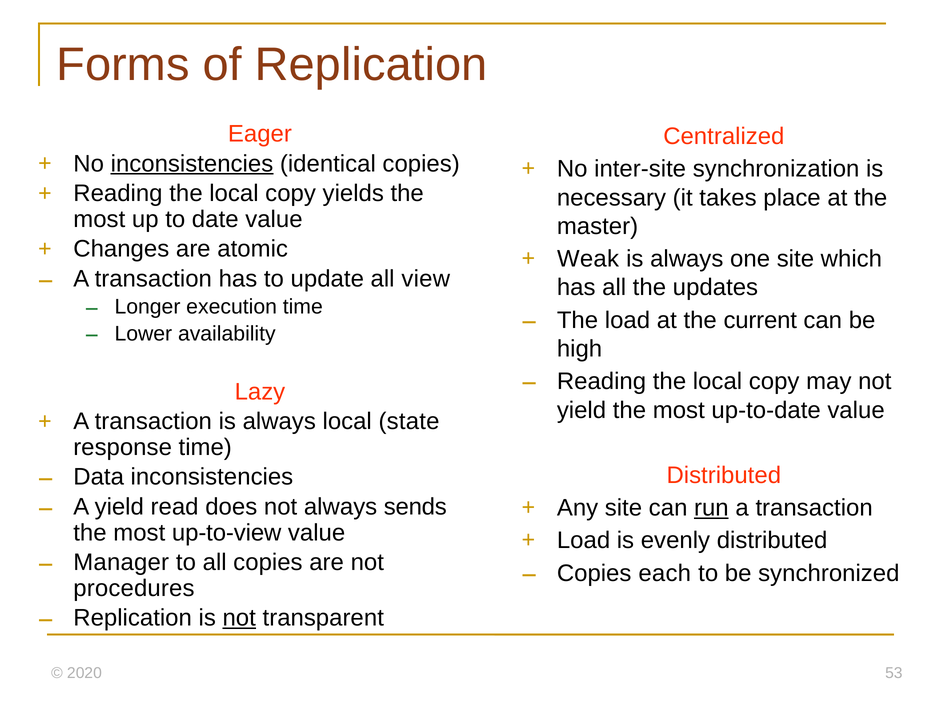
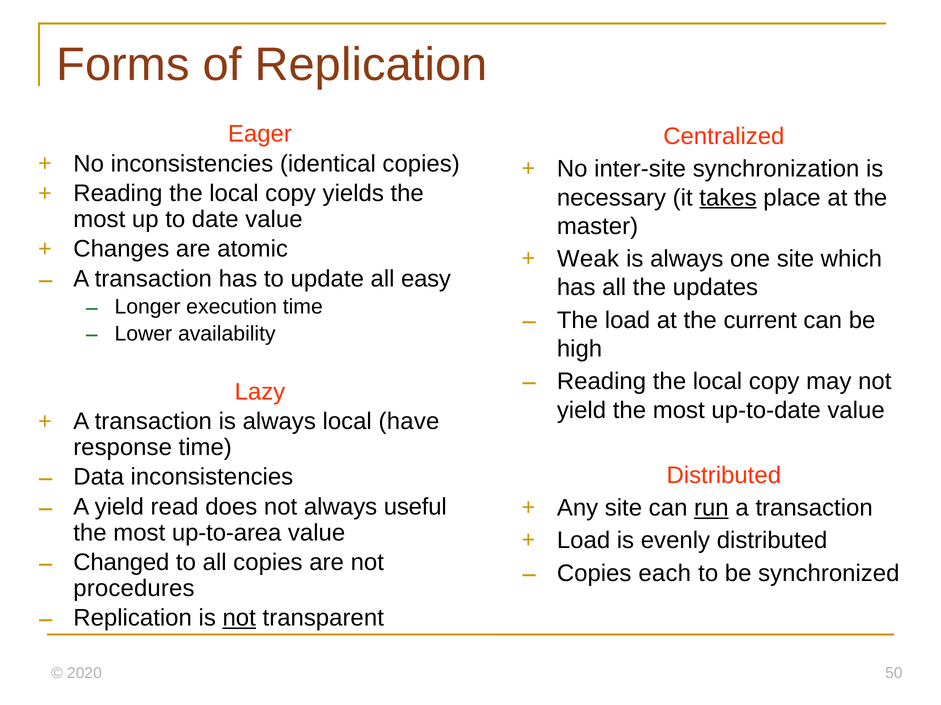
inconsistencies underline: present -> none (192, 164)
takes underline: none -> present (728, 198)
view: view -> easy (426, 279)
state: state -> have (409, 422)
sends: sends -> useful (415, 507)
up-to-view: up-to-view -> up-to-area (227, 533)
Manager: Manager -> Changed (121, 563)
53: 53 -> 50 (894, 674)
